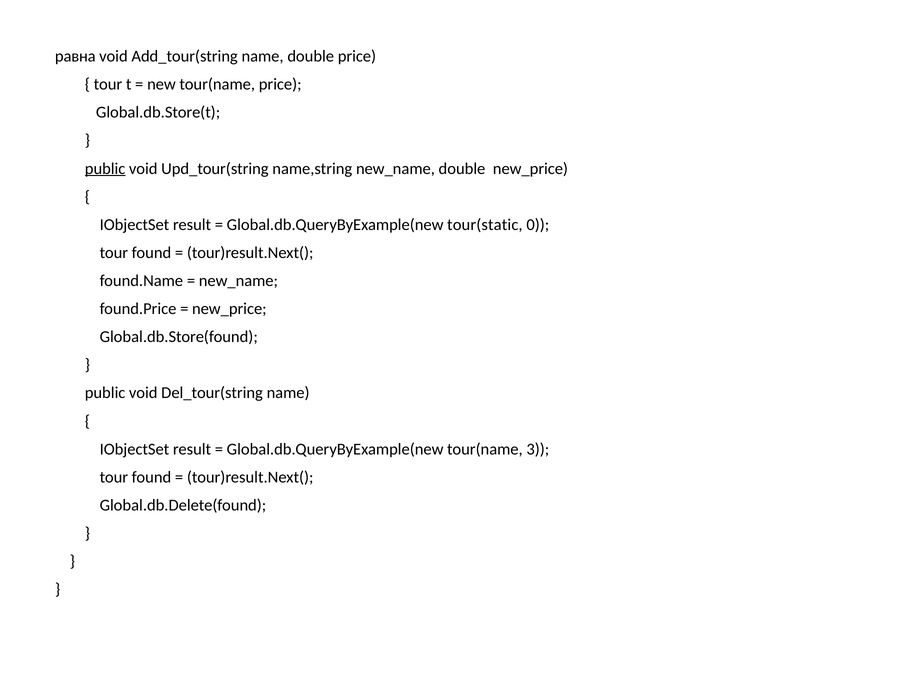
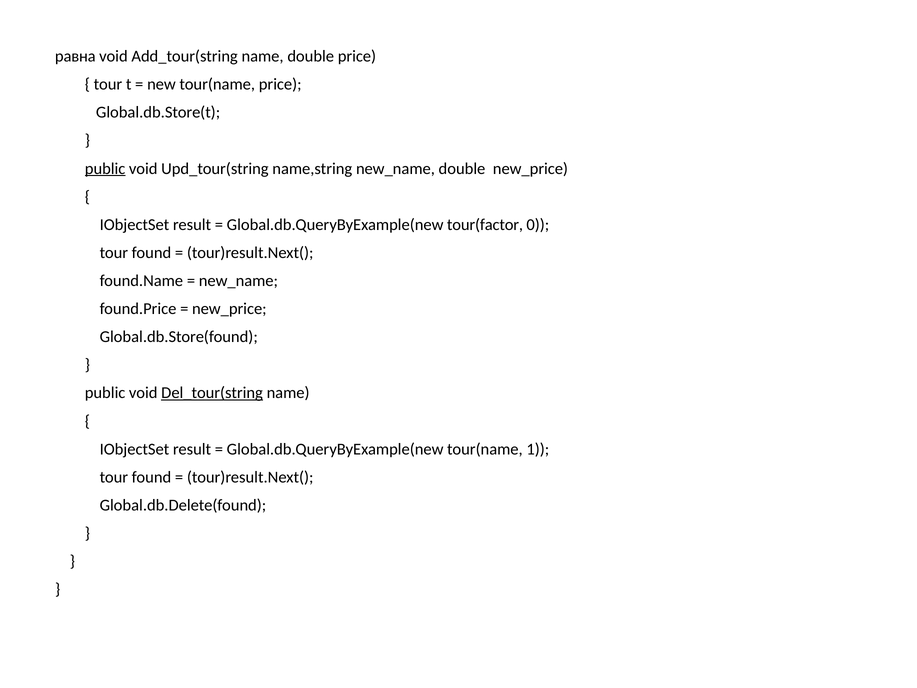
tour(static: tour(static -> tour(factor (485, 225)
Del_tour(string underline: none -> present (212, 393)
3: 3 -> 1 (538, 449)
